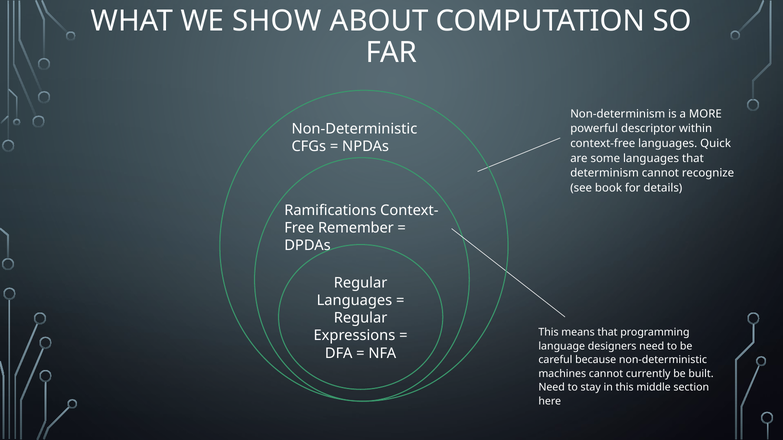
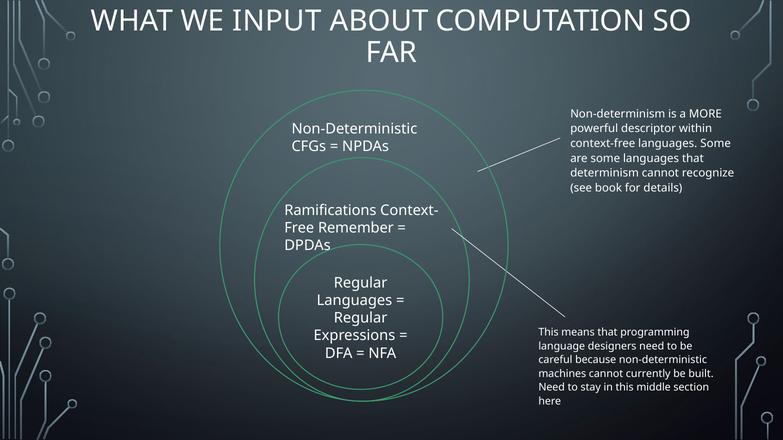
SHOW: SHOW -> INPUT (277, 21)
languages Quick: Quick -> Some (716, 144)
